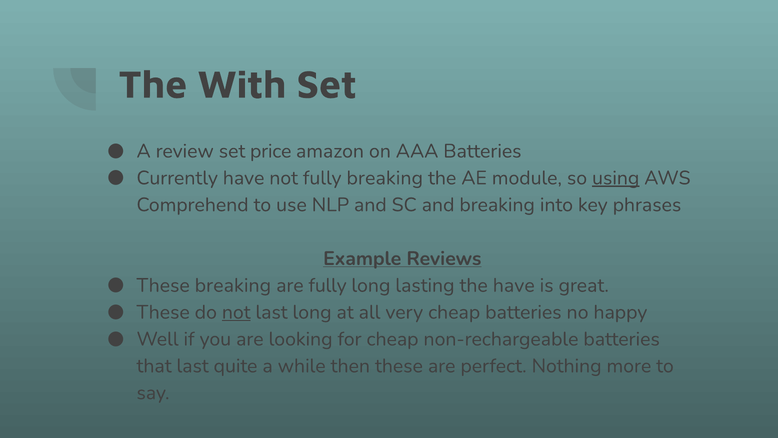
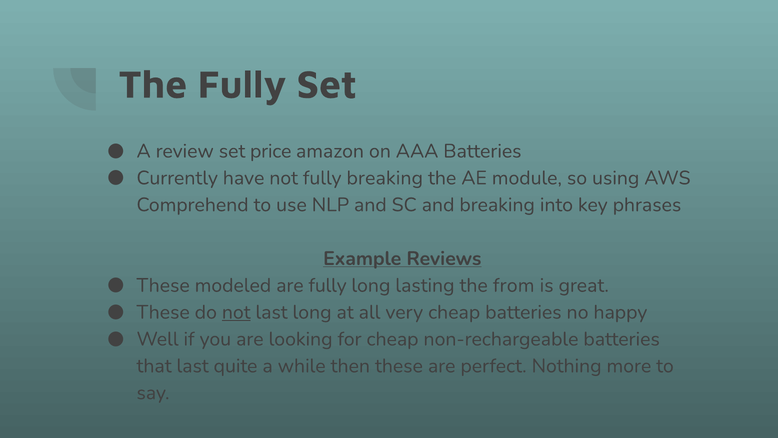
The With: With -> Fully (242, 85)
using underline: present -> none (616, 178)
These breaking: breaking -> modeled (233, 285)
the have: have -> from (514, 285)
